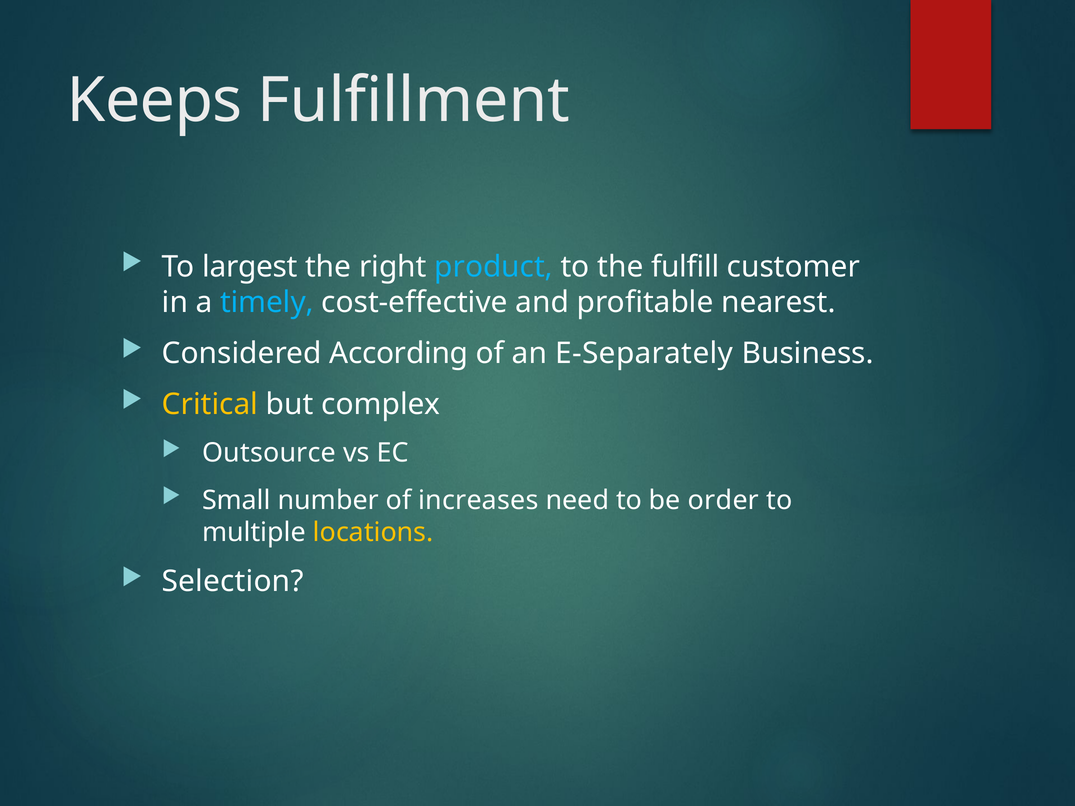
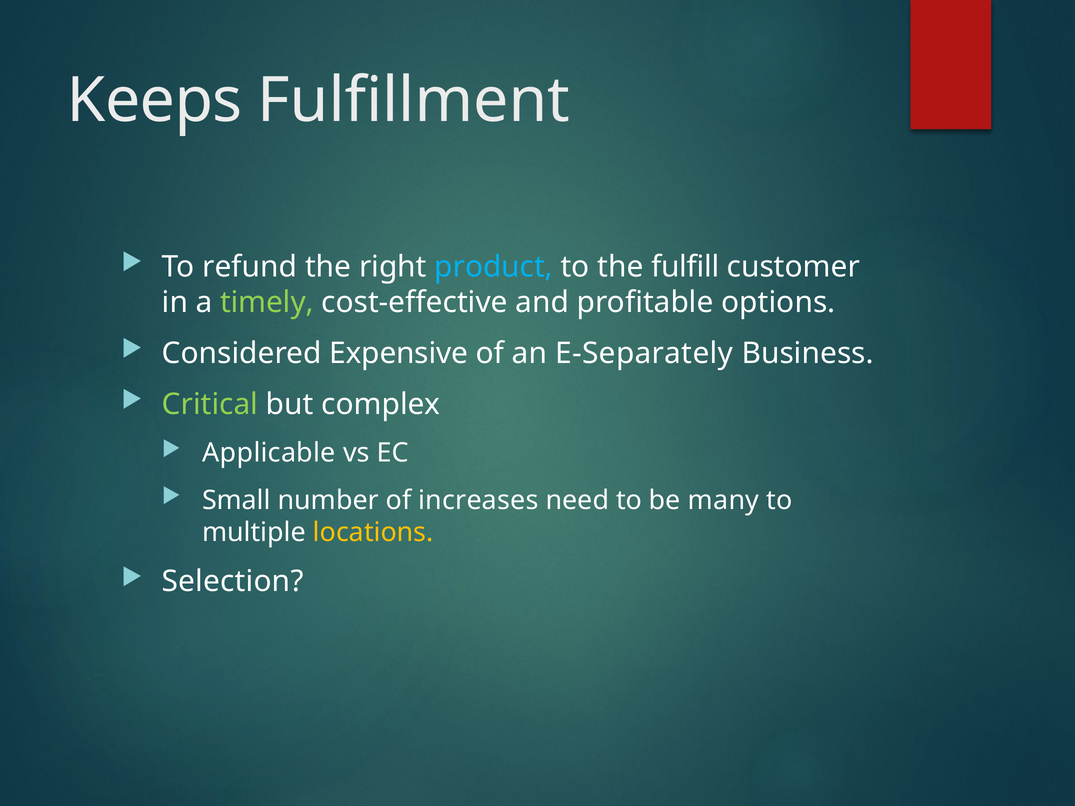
largest: largest -> refund (250, 267)
timely colour: light blue -> light green (267, 303)
nearest: nearest -> options (778, 303)
According: According -> Expensive (399, 354)
Critical colour: yellow -> light green (210, 404)
Outsource: Outsource -> Applicable (269, 453)
order: order -> many (723, 500)
